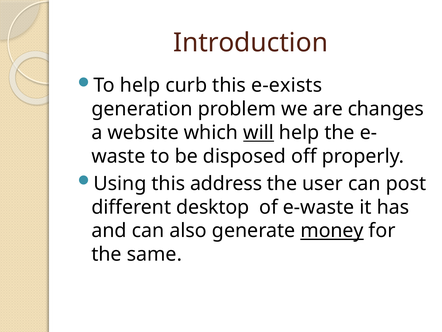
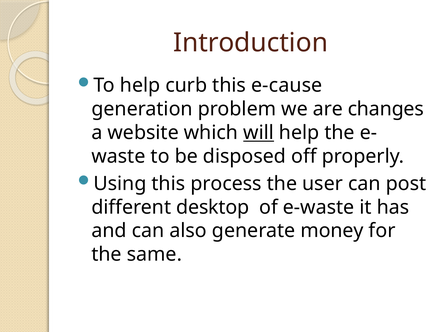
e-exists: e-exists -> e-cause (287, 85)
address: address -> process (226, 183)
money underline: present -> none (332, 230)
